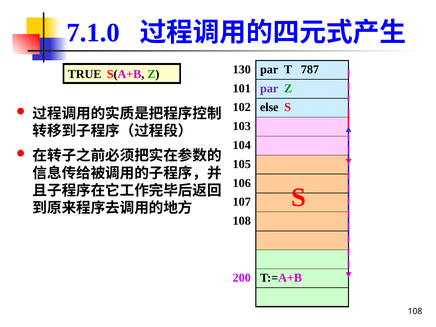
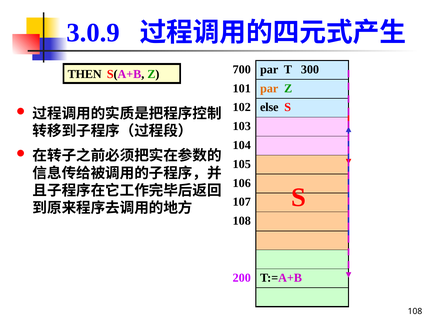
7.1.0: 7.1.0 -> 3.0.9 (93, 33)
TRUE: TRUE -> THEN (85, 74)
130: 130 -> 700 (242, 69)
787: 787 -> 300 (310, 69)
par colour: purple -> orange (269, 88)
